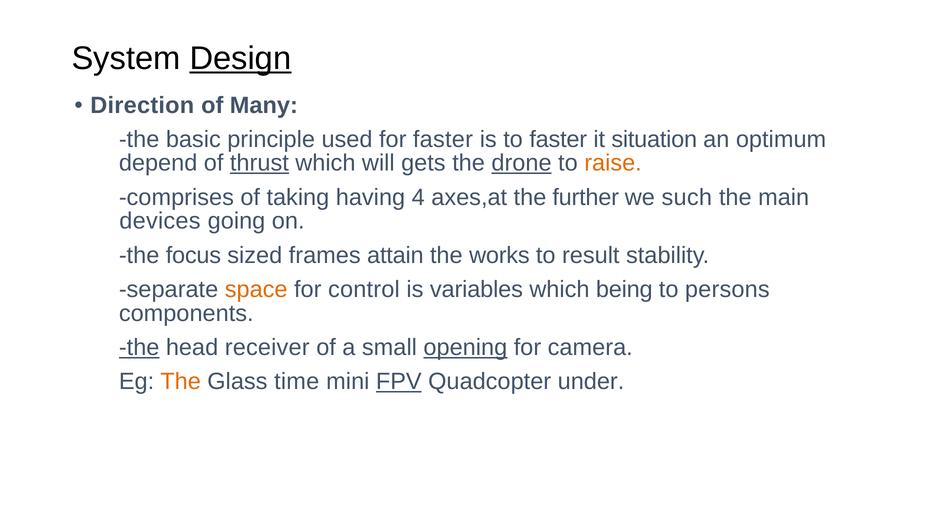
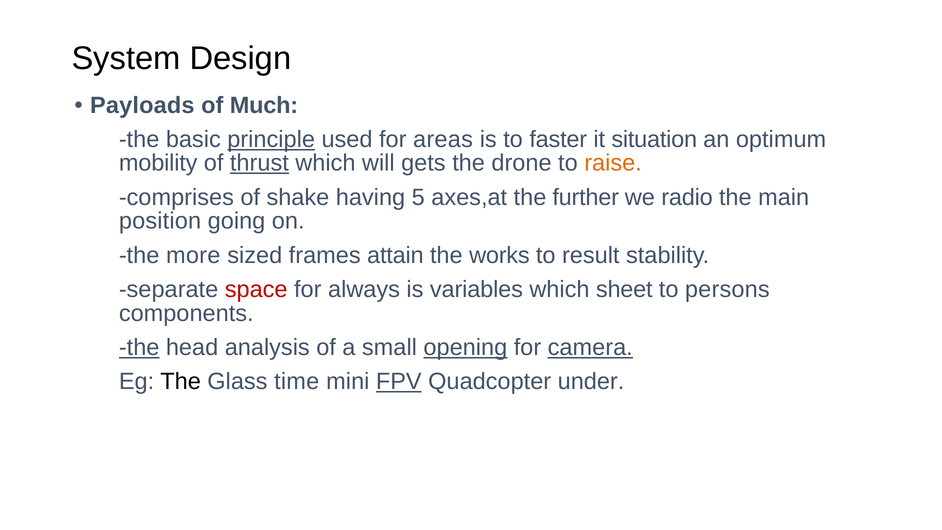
Design underline: present -> none (240, 58)
Direction: Direction -> Payloads (142, 105)
Many: Many -> Much (264, 105)
principle underline: none -> present (271, 139)
for faster: faster -> areas (443, 139)
depend: depend -> mobility (158, 163)
drone underline: present -> none (522, 163)
taking: taking -> shake (298, 197)
4: 4 -> 5 (418, 197)
such: such -> radio (687, 197)
devices: devices -> position (160, 221)
focus: focus -> more (193, 255)
space colour: orange -> red (256, 289)
control: control -> always (364, 289)
being: being -> sheet (624, 289)
receiver: receiver -> analysis (267, 347)
camera underline: none -> present (590, 347)
The colour: orange -> black (181, 382)
